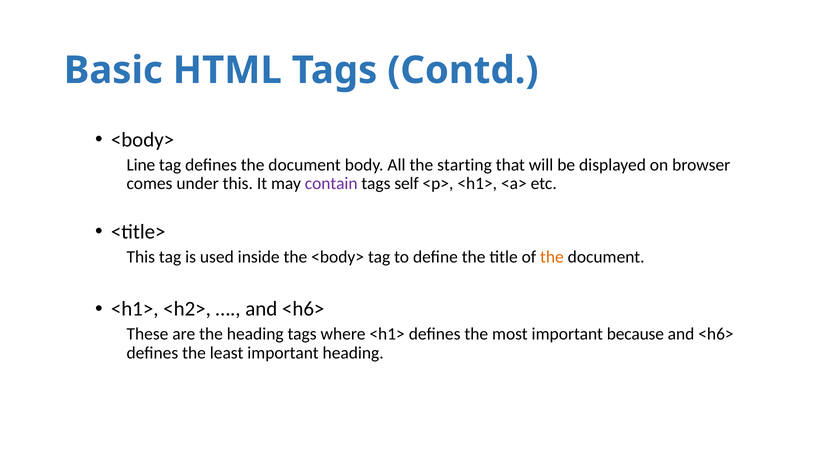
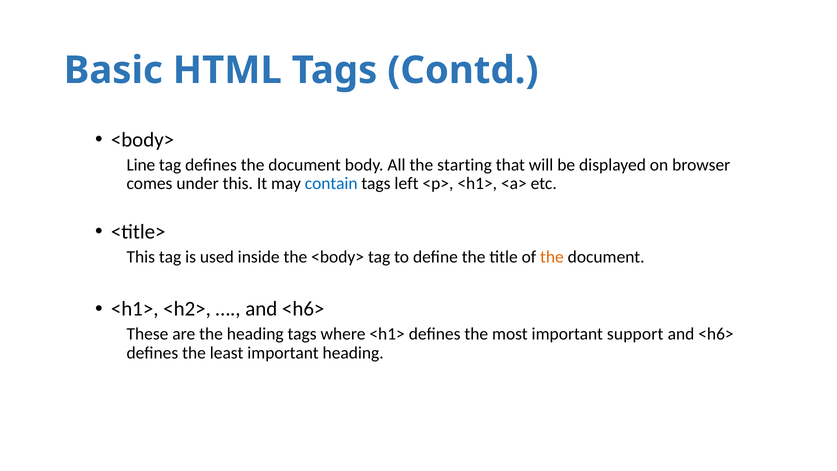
contain colour: purple -> blue (331, 184)
self: self -> left (406, 184)
because: because -> support (635, 334)
